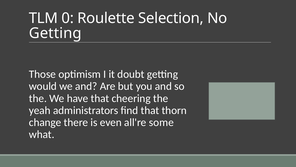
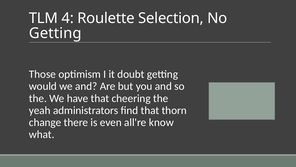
0: 0 -> 4 (68, 18)
some: some -> know (161, 122)
